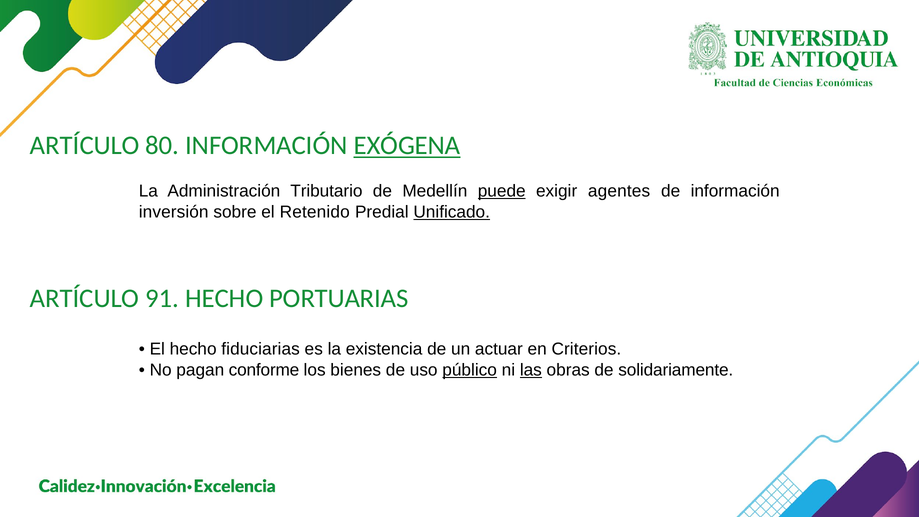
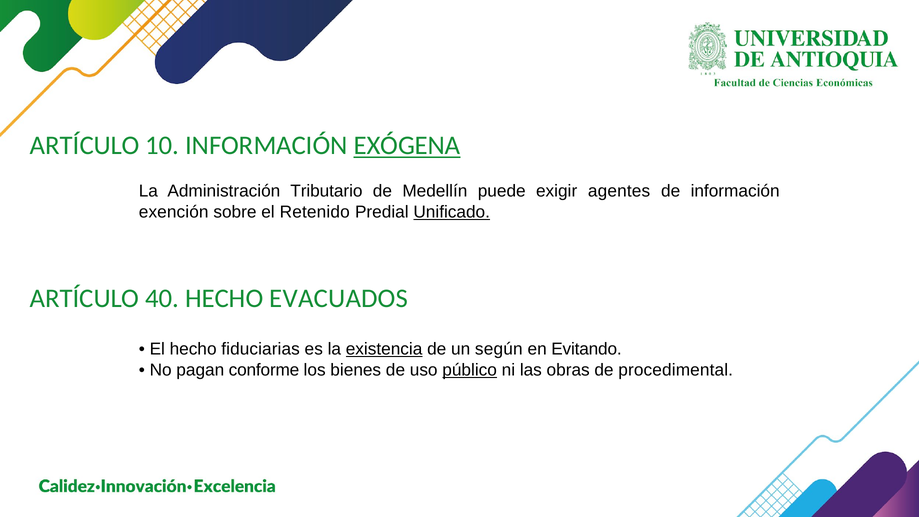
80: 80 -> 10 (162, 146)
puede underline: present -> none (502, 191)
inversión: inversión -> exención (174, 212)
91: 91 -> 40 (162, 299)
PORTUARIAS: PORTUARIAS -> EVACUADOS (339, 299)
existencia underline: none -> present (384, 349)
actuar: actuar -> según (499, 349)
Criterios: Criterios -> Evitando (587, 349)
las underline: present -> none (531, 370)
solidariamente: solidariamente -> procedimental (676, 370)
